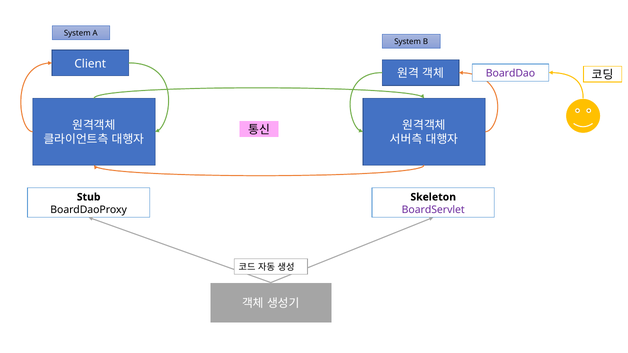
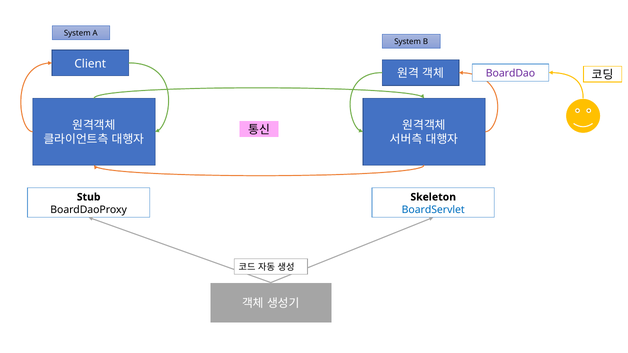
BoardServlet colour: purple -> blue (433, 210)
